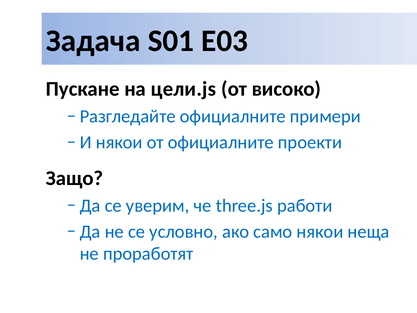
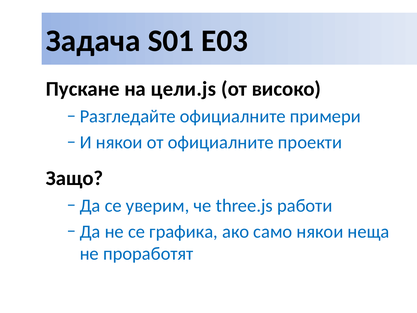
условно: условно -> графика (184, 231)
